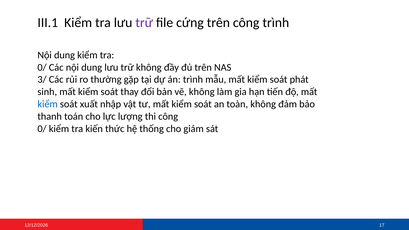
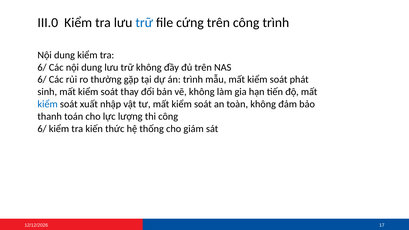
III.1: III.1 -> III.0 (48, 23)
trữ colour: purple -> blue (144, 23)
0/: 0/ -> 6/ (42, 67)
3/: 3/ -> 6/ (42, 80)
0/: 0/ -> 6/ (42, 129)
